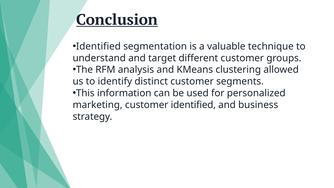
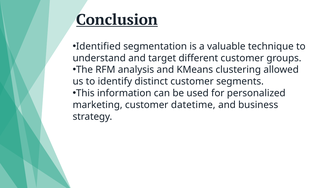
customer identified: identified -> datetime (193, 105)
